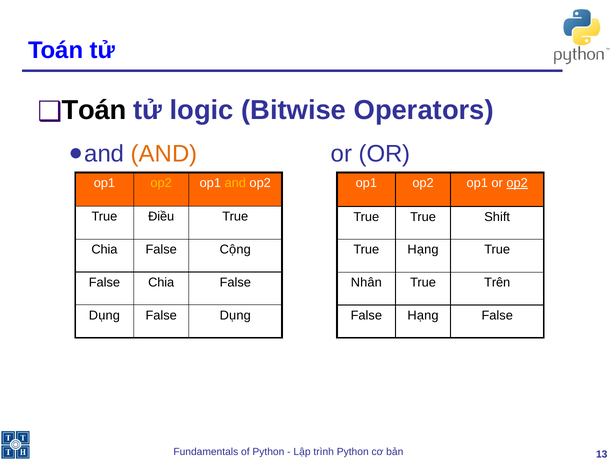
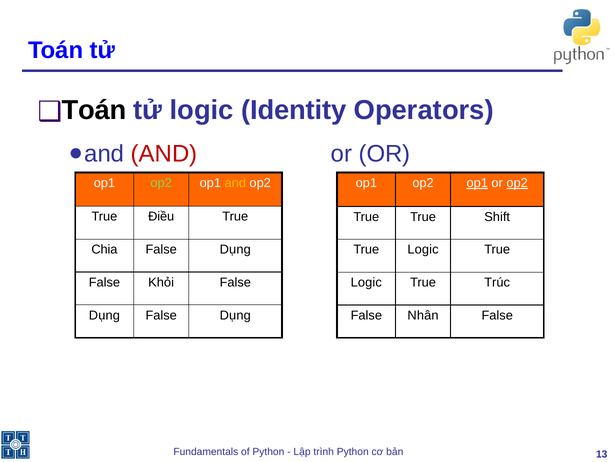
Bitwise: Bitwise -> Identity (294, 110)
AND colour: orange -> red (164, 154)
op2 colour: yellow -> light green (161, 183)
op1 underline: none -> present (477, 183)
Cộng: Cộng -> Dụng (235, 250)
Hạng: Hạng -> Logic (423, 250)
False Chia: Chia -> Khỏi (161, 282)
Nhân: Nhân -> Logic (366, 283)
Trên: Trên -> Trúc (497, 283)
False Hạng: Hạng -> Nhân (423, 316)
